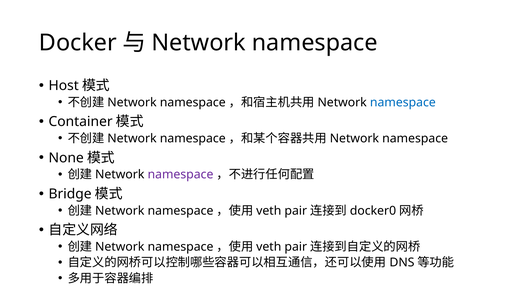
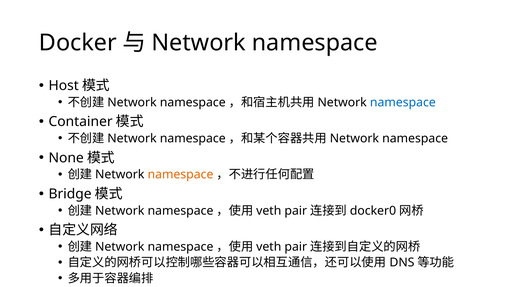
namespace colour: purple -> orange (181, 175)
